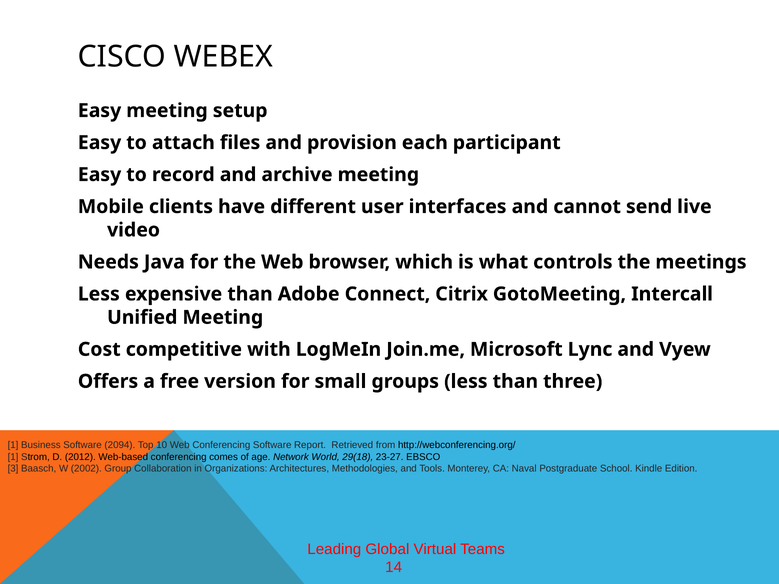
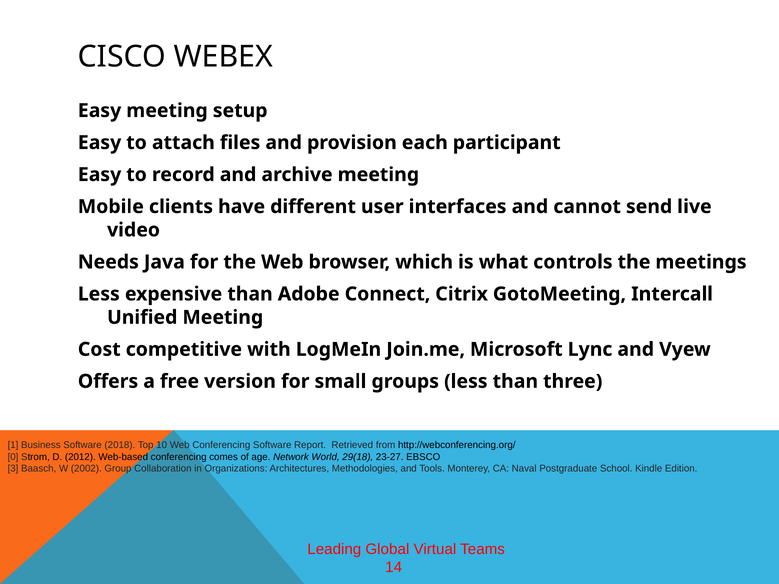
2094: 2094 -> 2018 (120, 445)
1: 1 -> 0 (13, 457)
